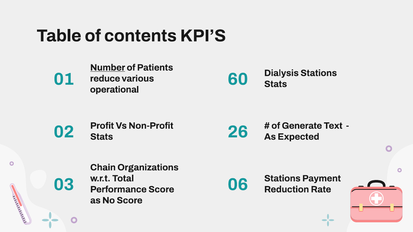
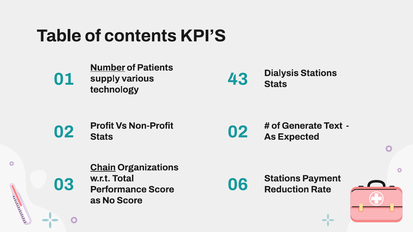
60: 60 -> 43 (238, 79)
reduce: reduce -> supply (105, 79)
operational: operational -> technology (114, 90)
02 26: 26 -> 02 (238, 132)
Chain underline: none -> present (103, 168)
